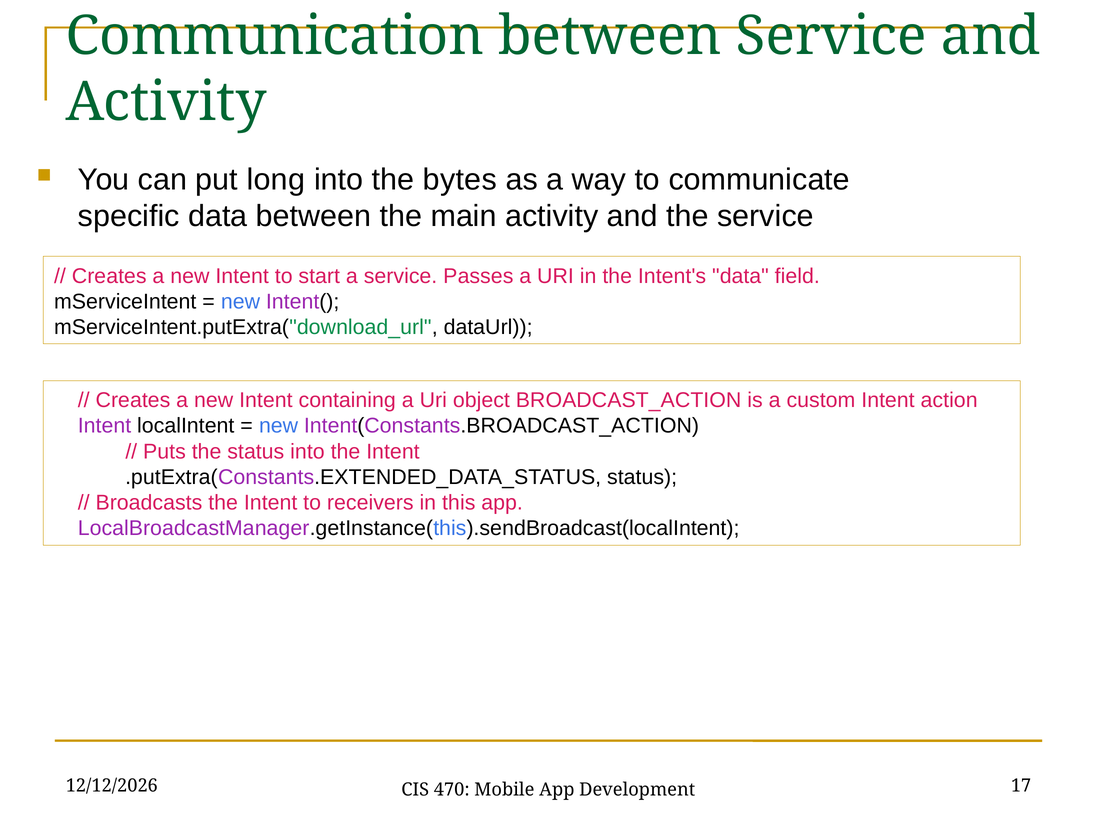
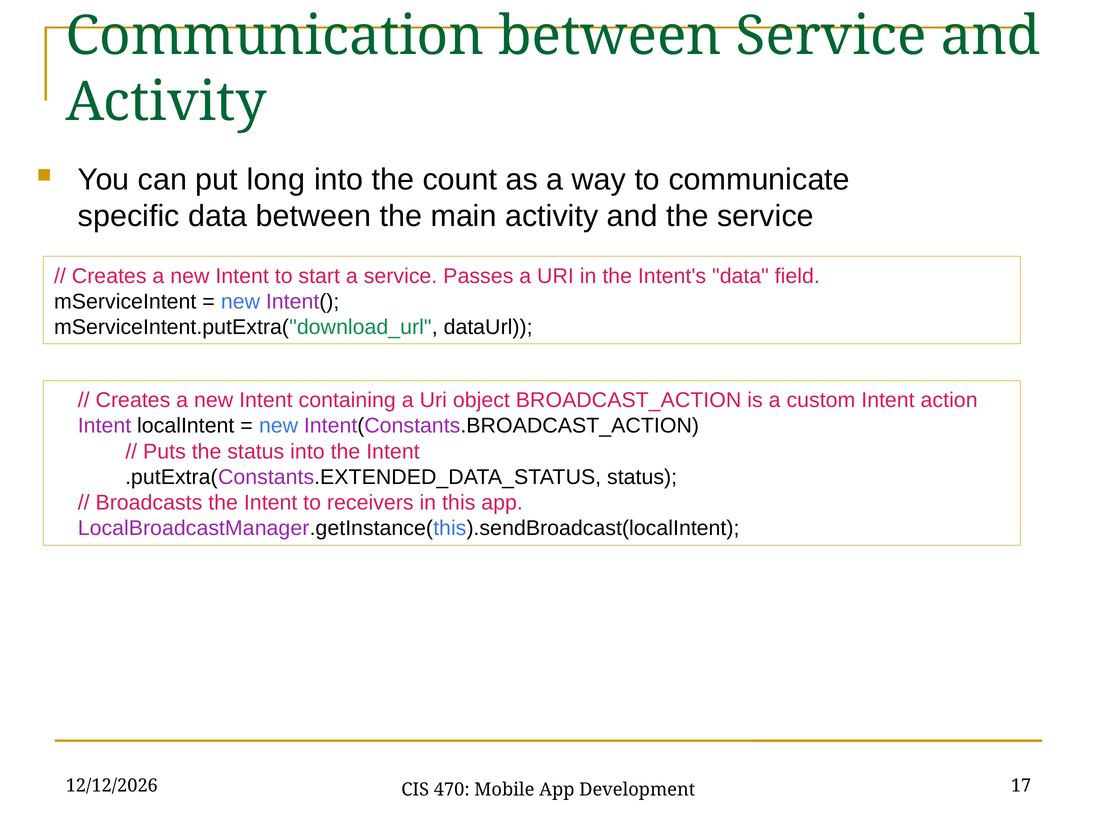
bytes: bytes -> count (460, 180)
